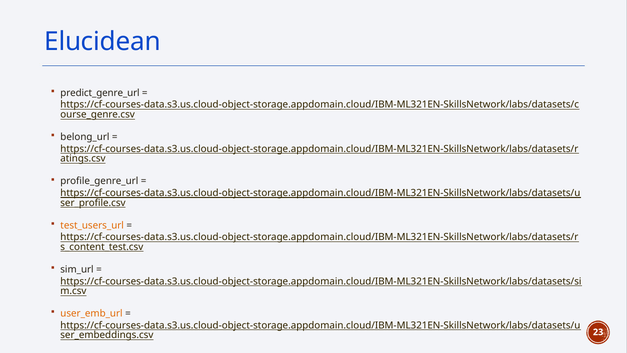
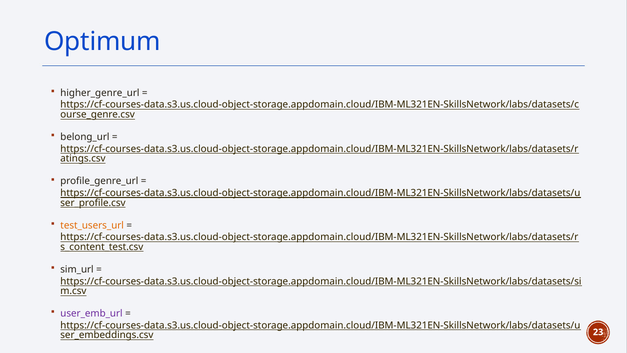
Elucidean: Elucidean -> Optimum (102, 42)
predict_genre_url: predict_genre_url -> higher_genre_url (100, 93)
user_emb_url colour: orange -> purple (91, 313)
